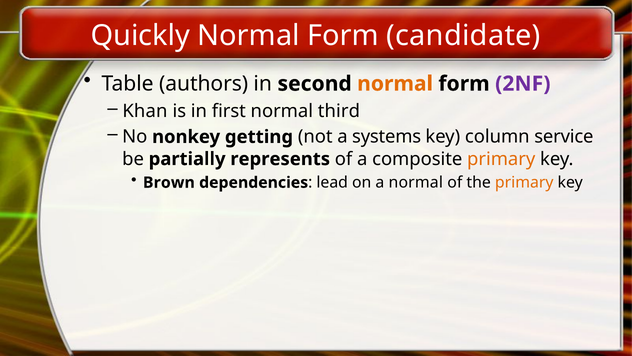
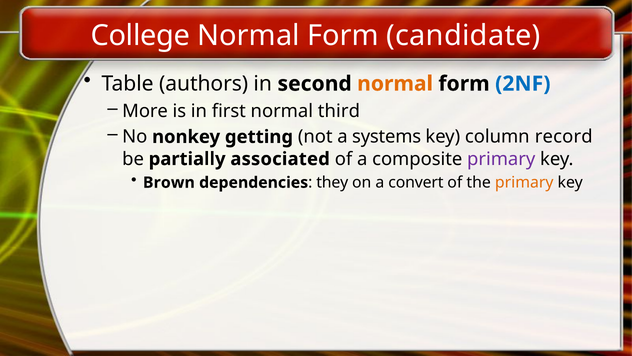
Quickly: Quickly -> College (140, 36)
2NF colour: purple -> blue (523, 84)
Khan: Khan -> More (145, 111)
service: service -> record (564, 137)
represents: represents -> associated (280, 159)
primary colour: orange -> purple (501, 159)
lead: lead -> they (332, 182)
a normal: normal -> convert (416, 182)
